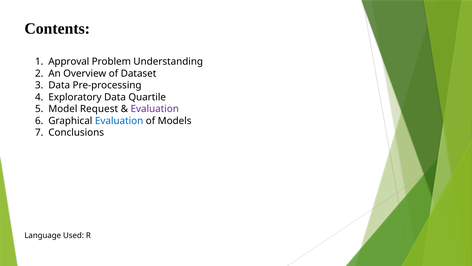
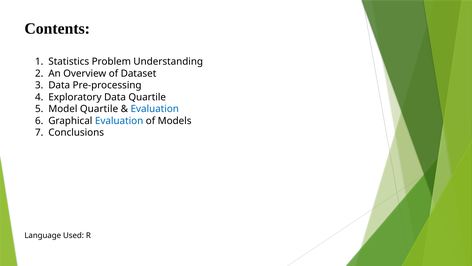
Approval: Approval -> Statistics (69, 62)
Model Request: Request -> Quartile (99, 109)
Evaluation colour: purple -> blue (155, 109)
